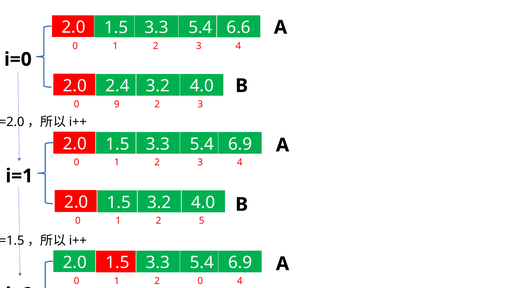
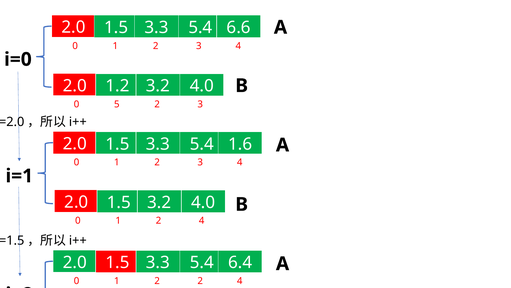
2.4: 2.4 -> 1.2 (118, 86)
9: 9 -> 5 (117, 104)
6.9: 6.9 -> 1.6 (240, 144)
1 2 5: 5 -> 4 (202, 220)
6.9: 6.9 -> 6.4 (240, 262)
2 0: 0 -> 2 (200, 280)
